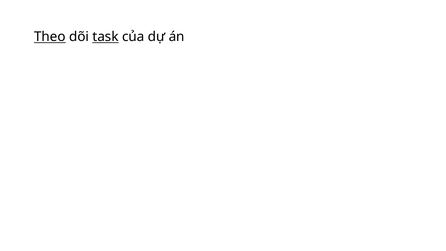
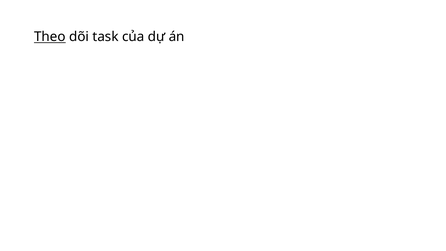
task underline: present -> none (106, 37)
